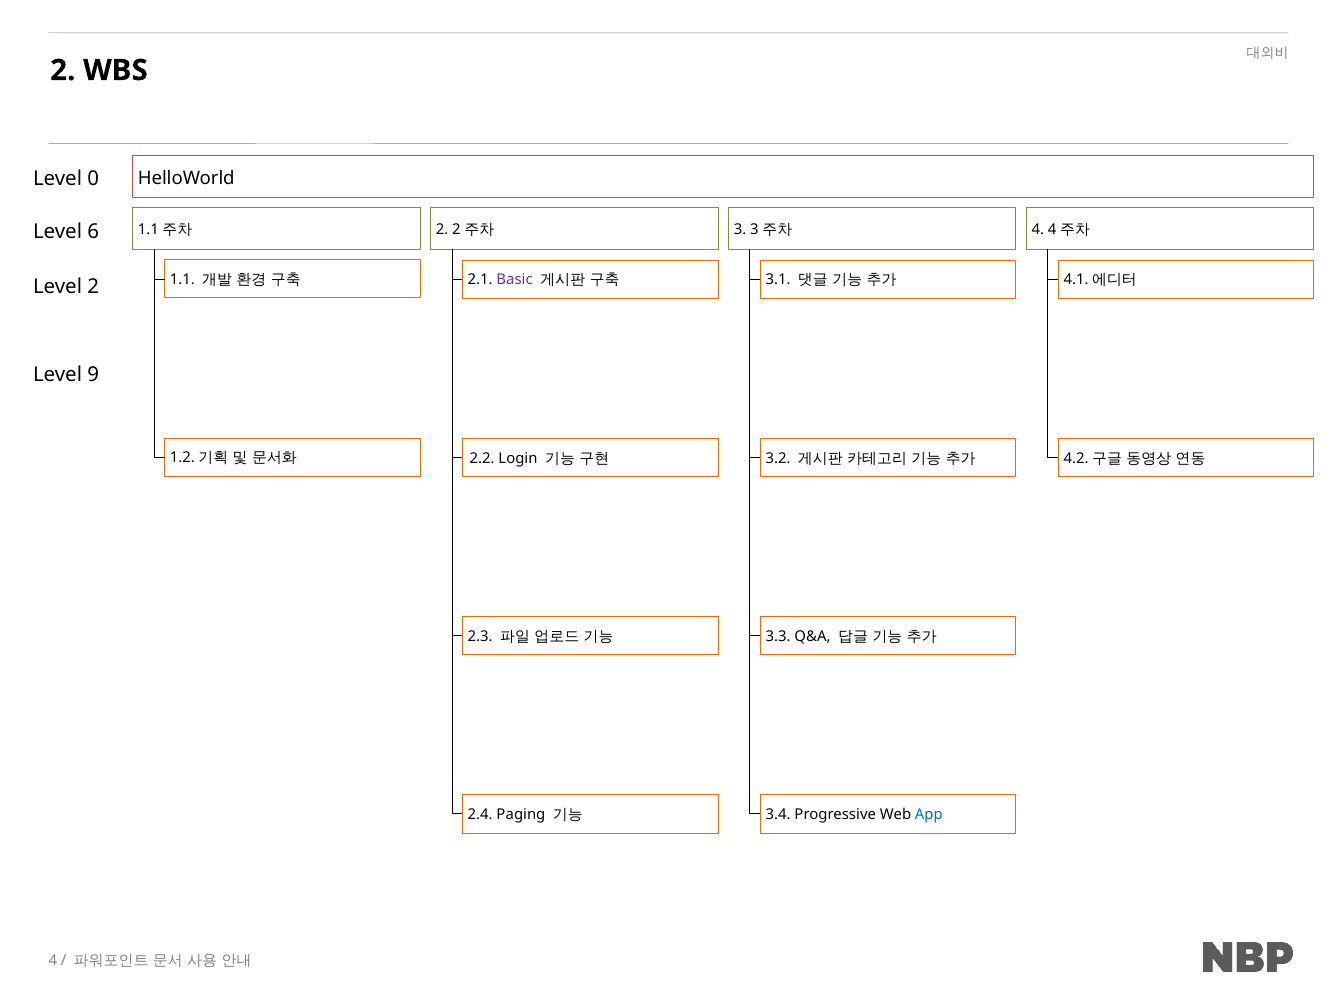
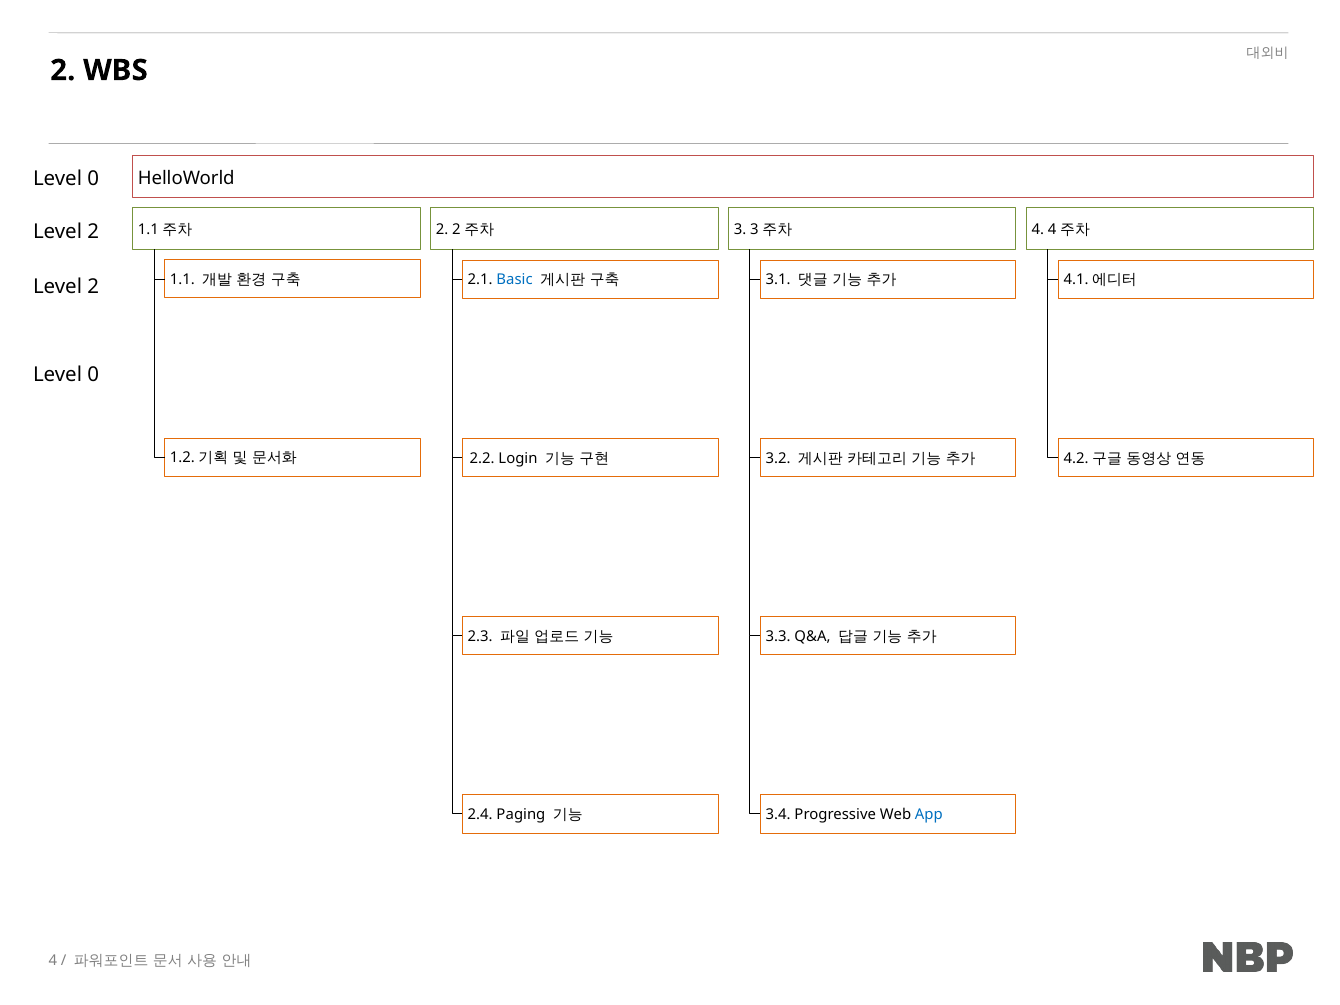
6: 6 -> 2 (93, 231)
Basic colour: purple -> blue (515, 280)
9: 9 -> 0 (93, 374)
